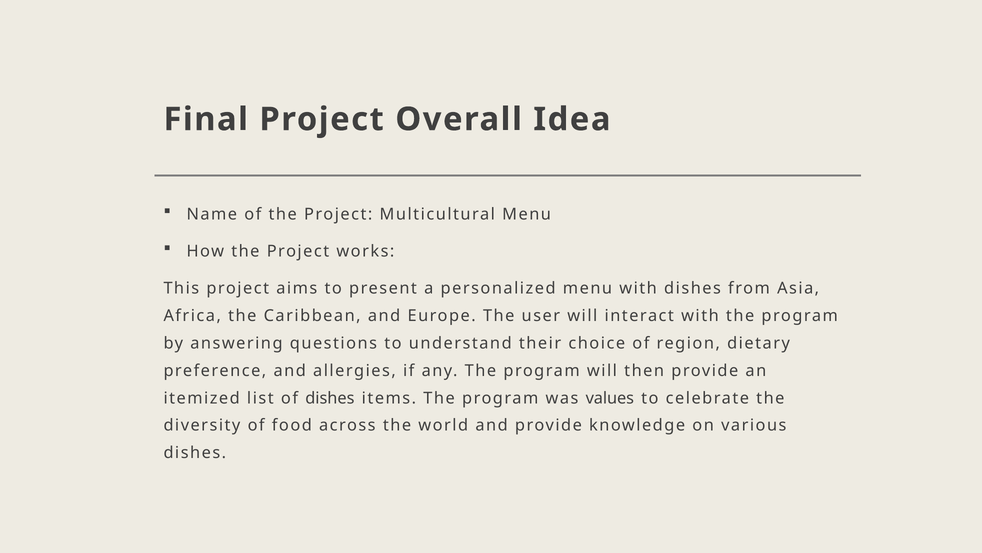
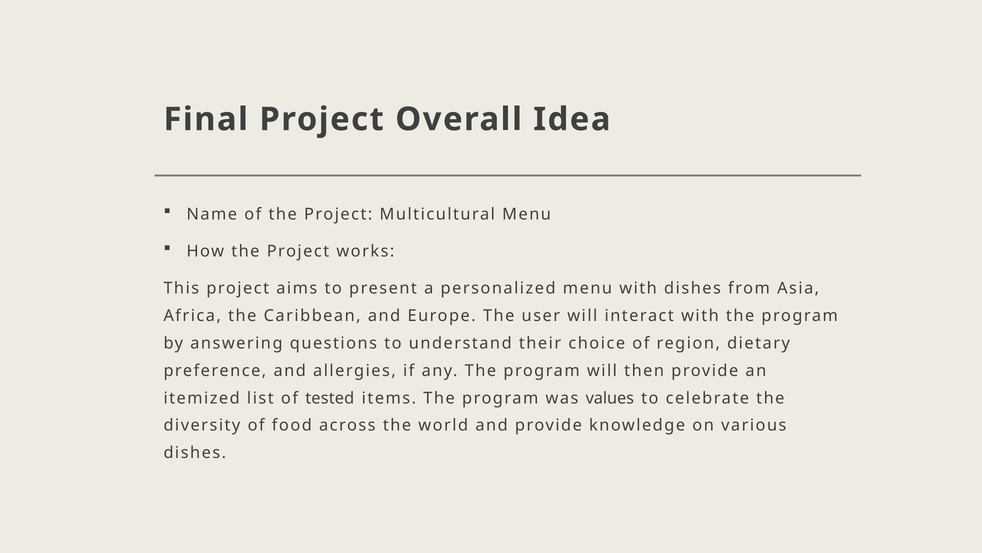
of dishes: dishes -> tested (330, 398)
